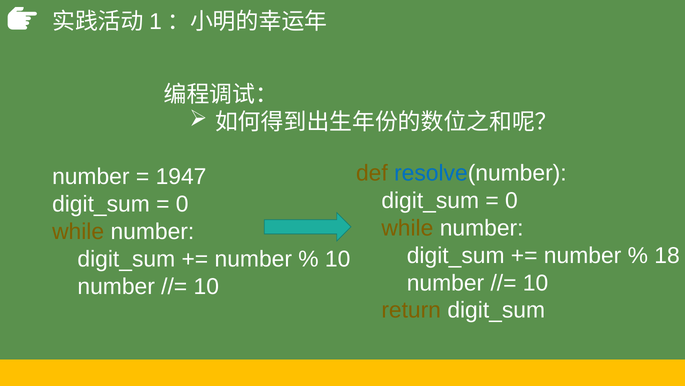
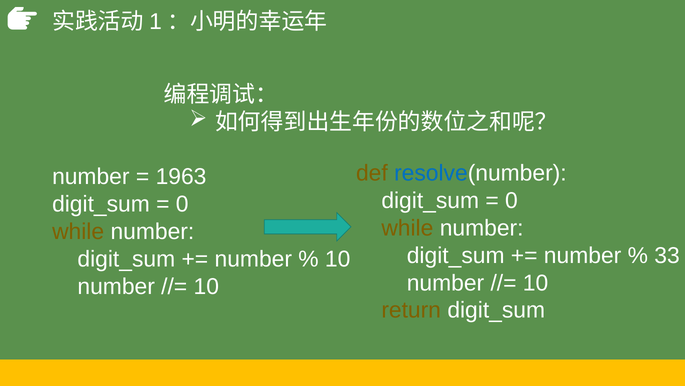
1947: 1947 -> 1963 (181, 176)
18: 18 -> 33 (667, 255)
